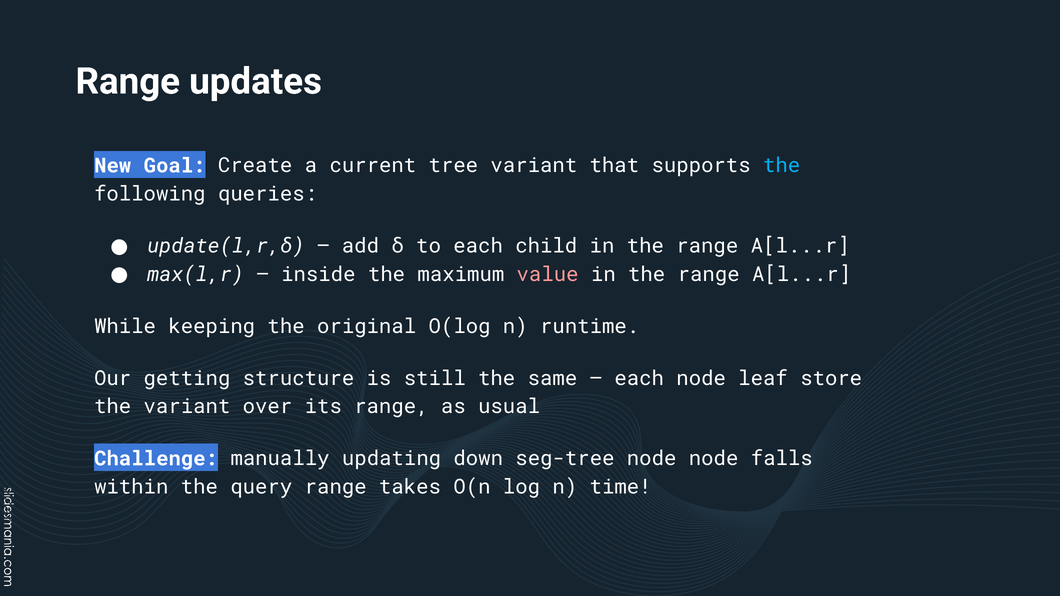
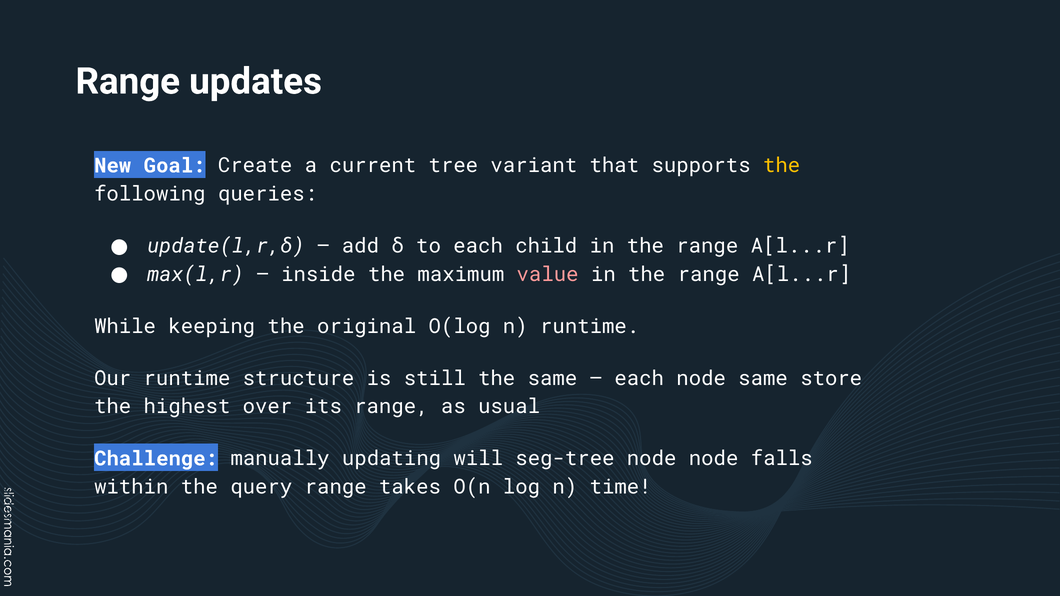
the colour: light blue -> yellow (782, 166)
Our getting: getting -> runtime (187, 378)
node leaf: leaf -> same (763, 378)
the variant: variant -> highest (187, 407)
down: down -> will (478, 459)
